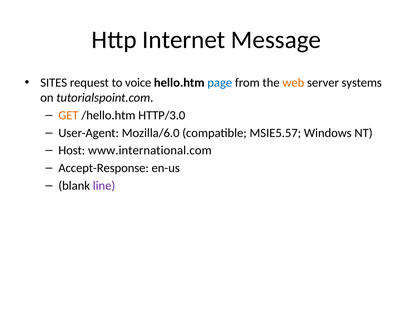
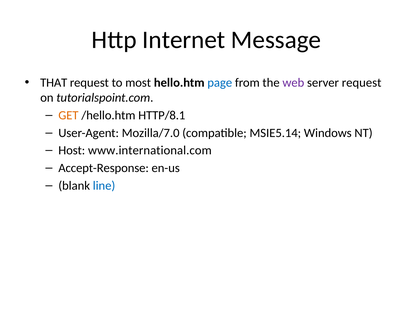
SITES: SITES -> THAT (54, 83)
voice: voice -> most (138, 83)
web colour: orange -> purple (293, 83)
server systems: systems -> request (362, 83)
HTTP/3.0: HTTP/3.0 -> HTTP/8.1 (162, 116)
Mozilla/6.0: Mozilla/6.0 -> Mozilla/7.0 (151, 133)
MSIE5.57: MSIE5.57 -> MSIE5.14 (275, 133)
line colour: purple -> blue (104, 186)
